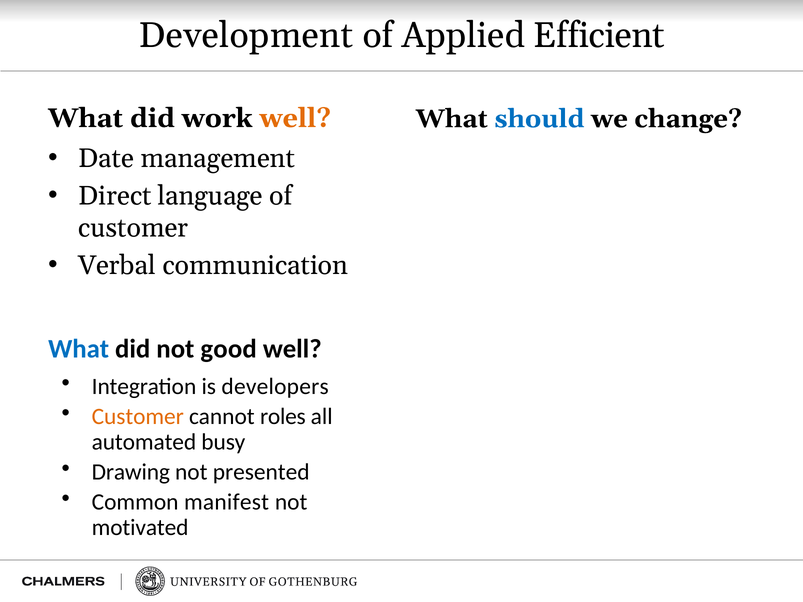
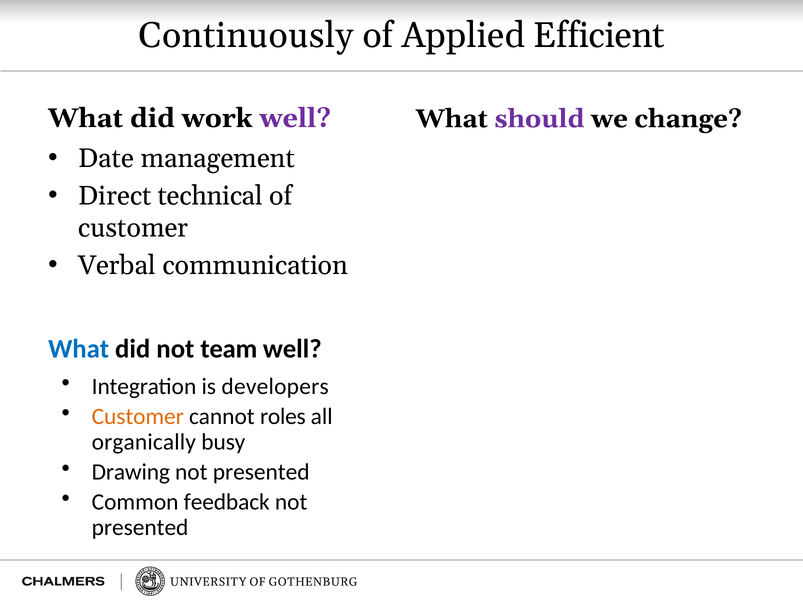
Development: Development -> Continuously (246, 36)
well colour: orange -> purple (295, 118)
should colour: blue -> purple (539, 119)
language: language -> technical (210, 196)
good: good -> team (229, 349)
automated: automated -> organically (144, 442)
manifest: manifest -> feedback (227, 502)
motivated: motivated -> presented (140, 528)
